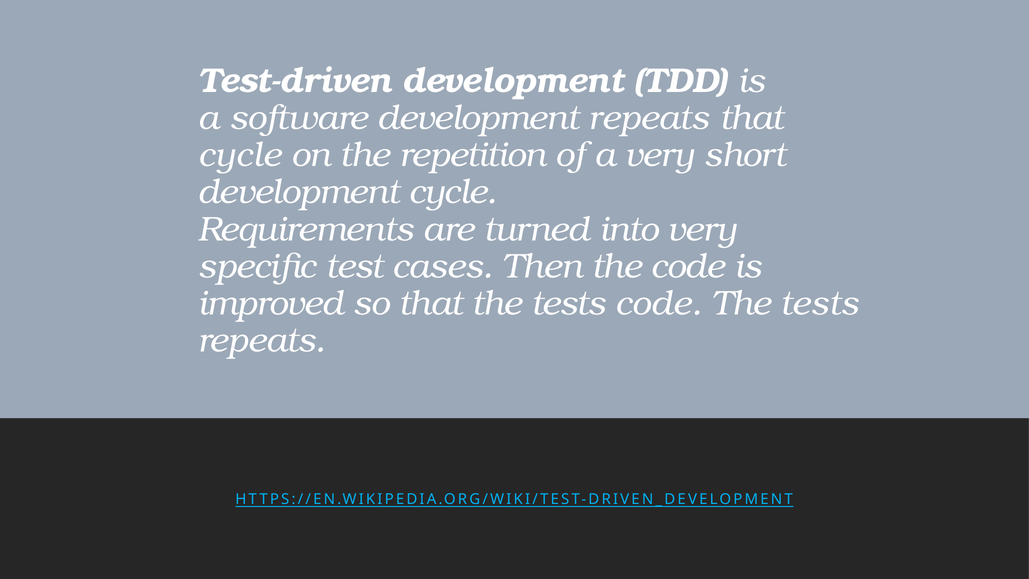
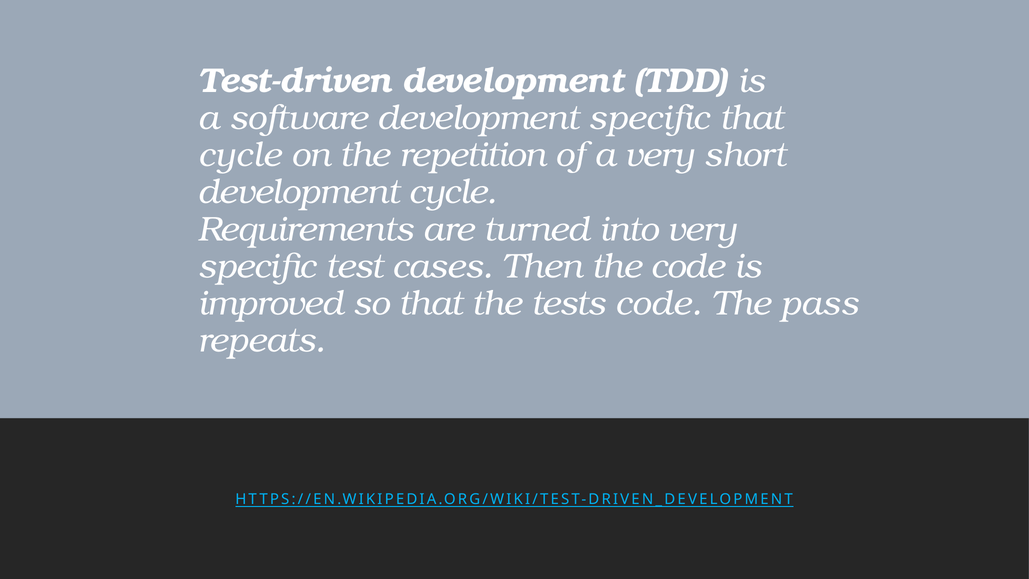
development repeats: repeats -> specific (649, 118)
tests: tests -> pass (820, 303)
